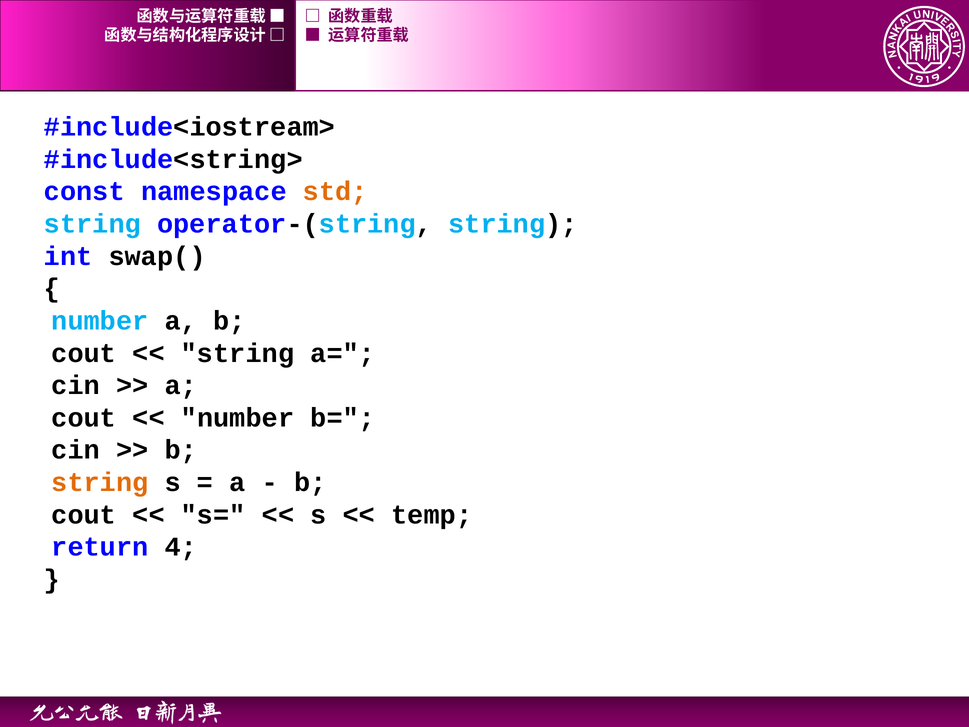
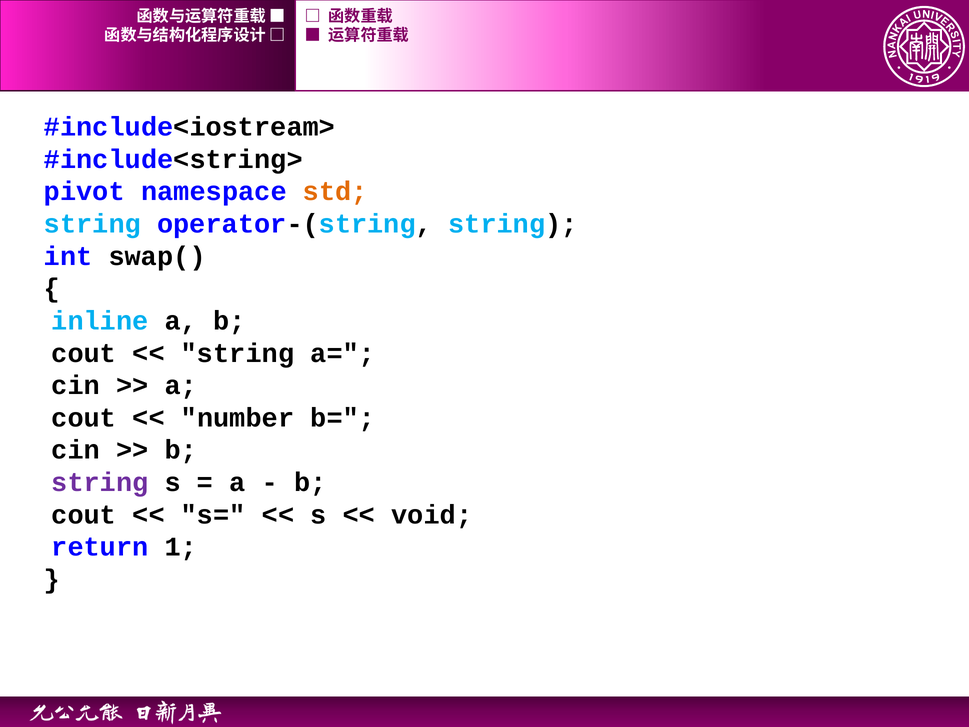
const: const -> pivot (84, 191)
number: number -> inline (100, 321)
string colour: orange -> purple (100, 482)
temp: temp -> void (432, 515)
4: 4 -> 1 (181, 547)
